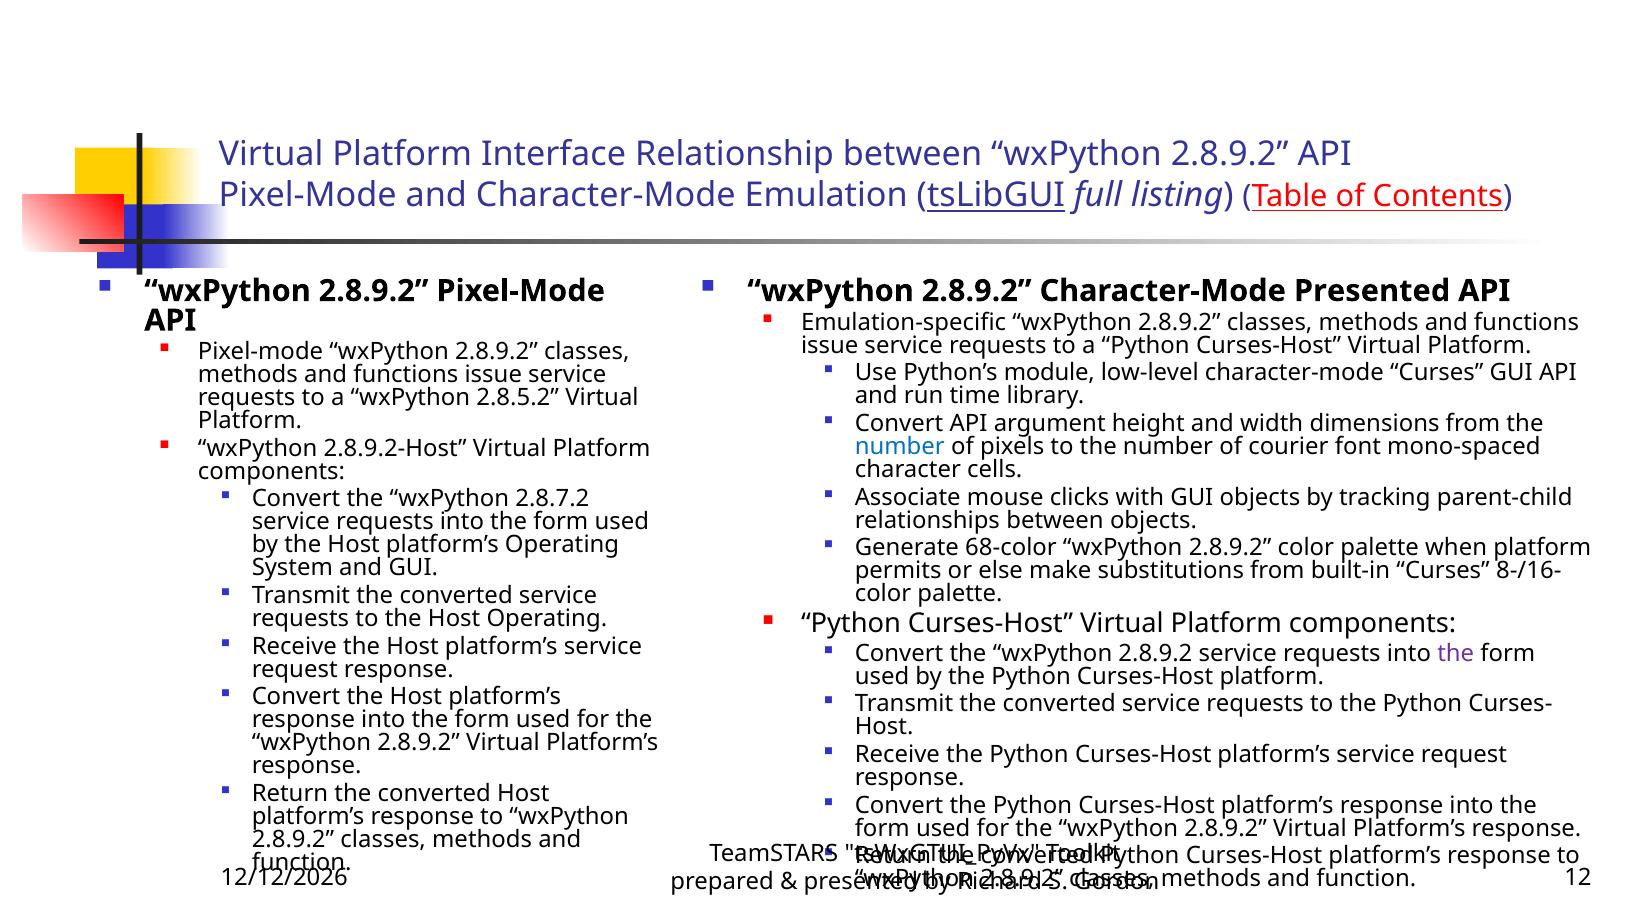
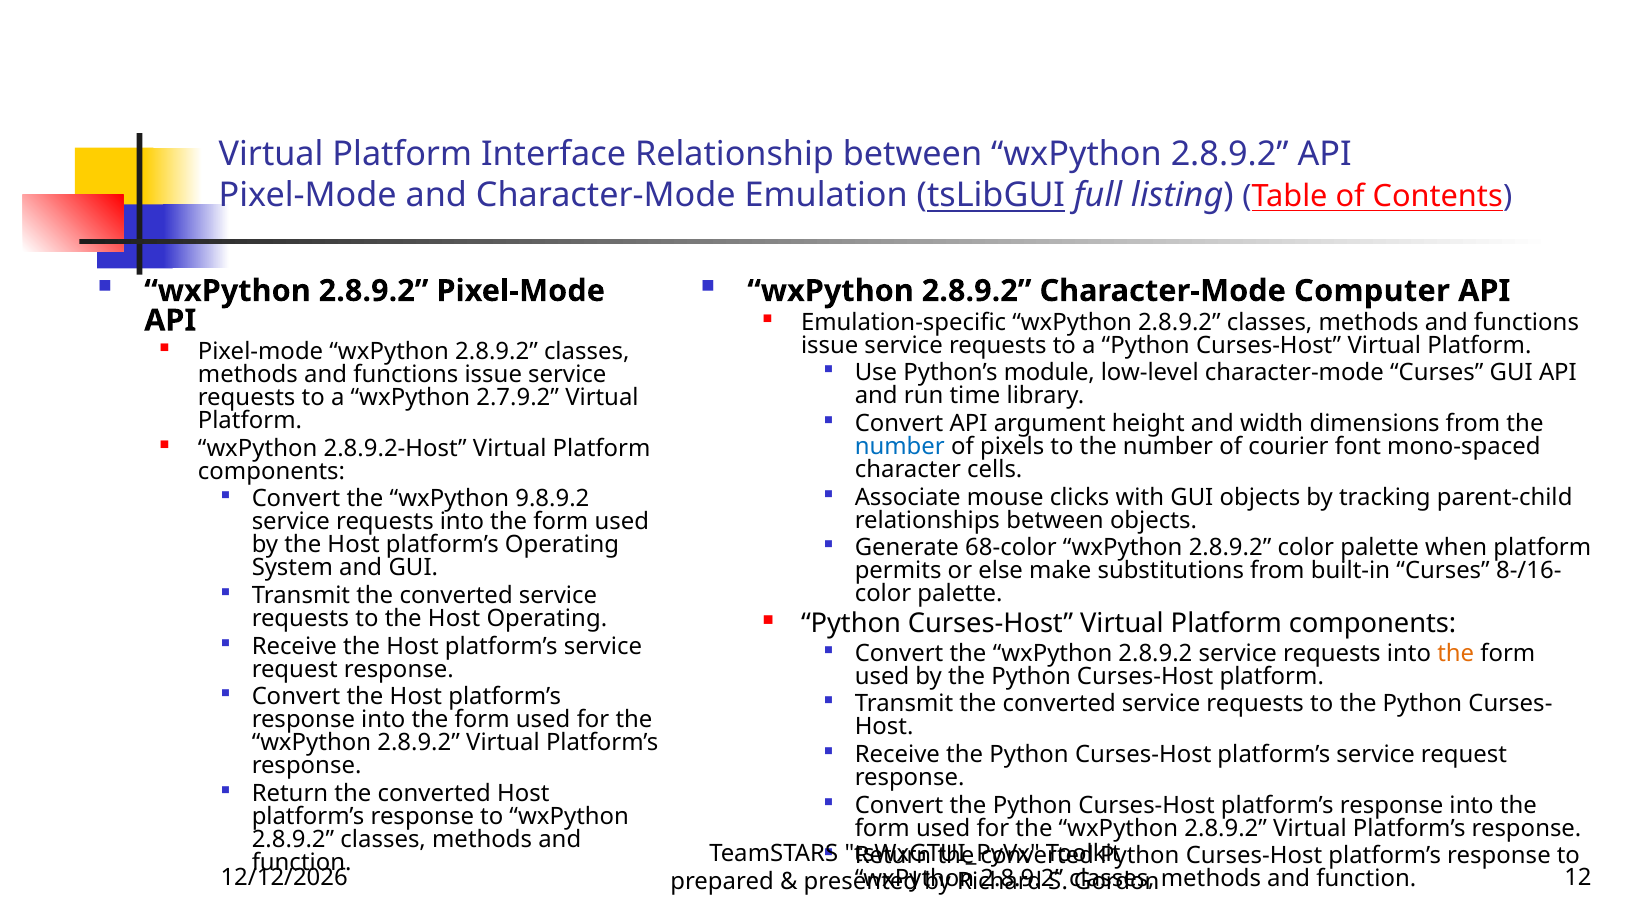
Character-Mode Presented: Presented -> Computer (1372, 291)
2.8.5.2: 2.8.5.2 -> 2.7.9.2 (518, 398)
2.8.7.2: 2.8.7.2 -> 9.8.9.2 (552, 499)
the colour: purple -> orange (1456, 653)
